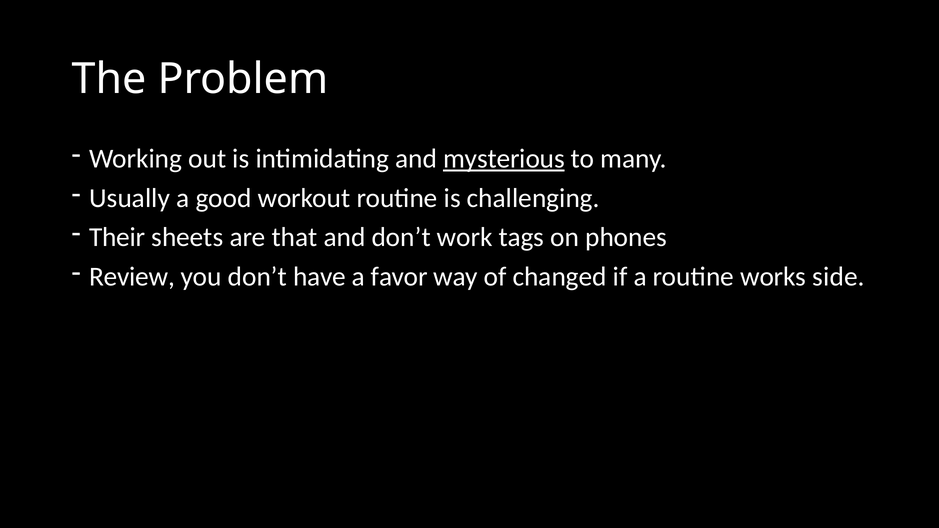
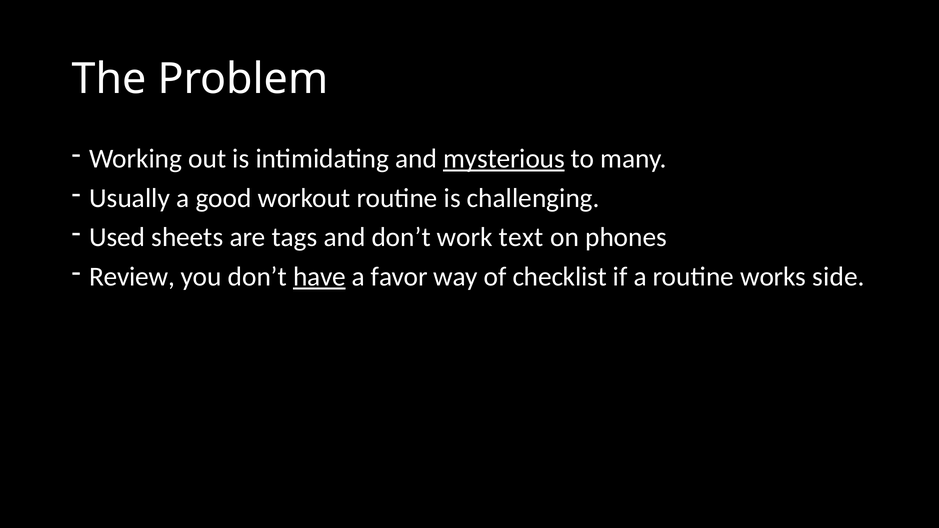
Their: Their -> Used (117, 238)
that: that -> tags (294, 238)
tags: tags -> text (521, 238)
have underline: none -> present (319, 277)
changed: changed -> checklist (560, 277)
